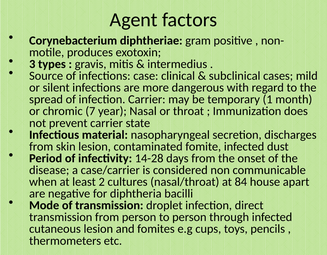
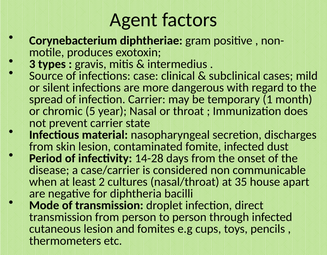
7: 7 -> 5 (90, 111)
84: 84 -> 35 (241, 182)
